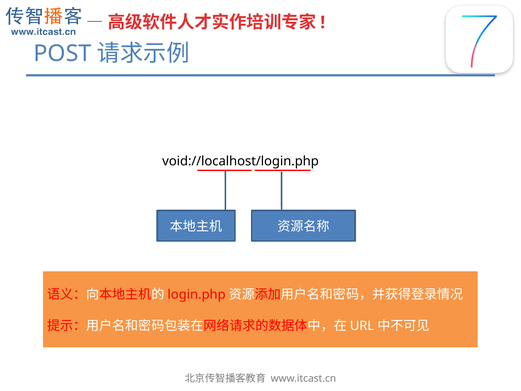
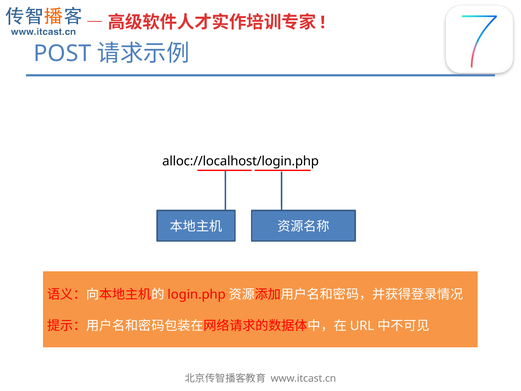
void://localhost/login.php: void://localhost/login.php -> alloc://localhost/login.php (241, 161)
